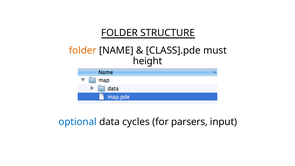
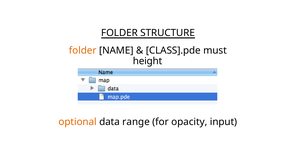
optional colour: blue -> orange (78, 122)
cycles: cycles -> range (136, 122)
parsers: parsers -> opacity (189, 122)
